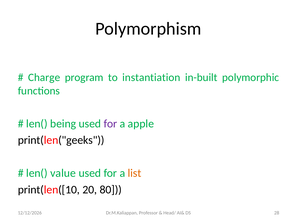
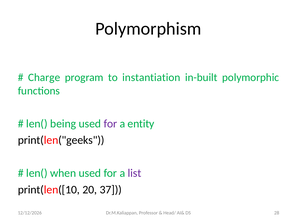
apple: apple -> entity (141, 123)
value: value -> when (63, 173)
list colour: orange -> purple (135, 173)
80: 80 -> 37 (111, 189)
